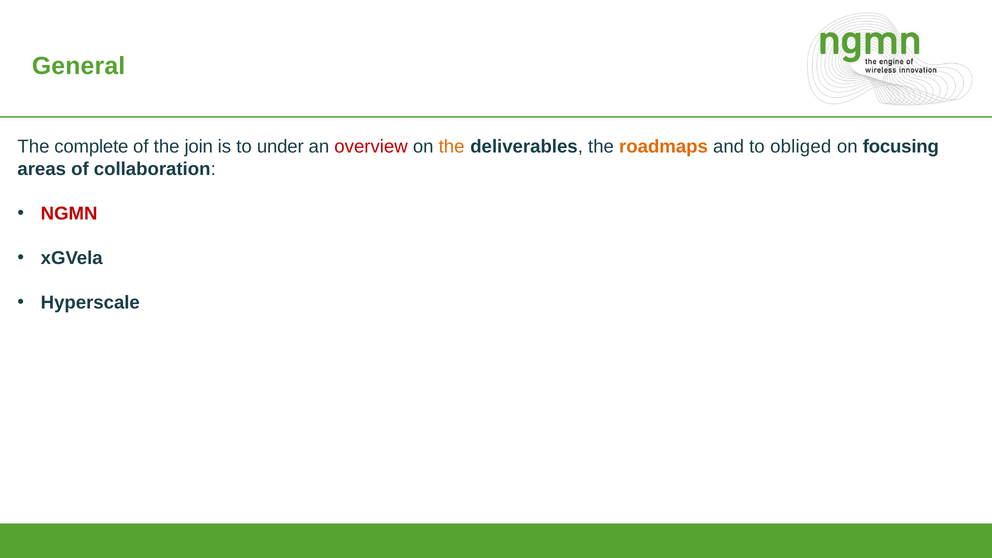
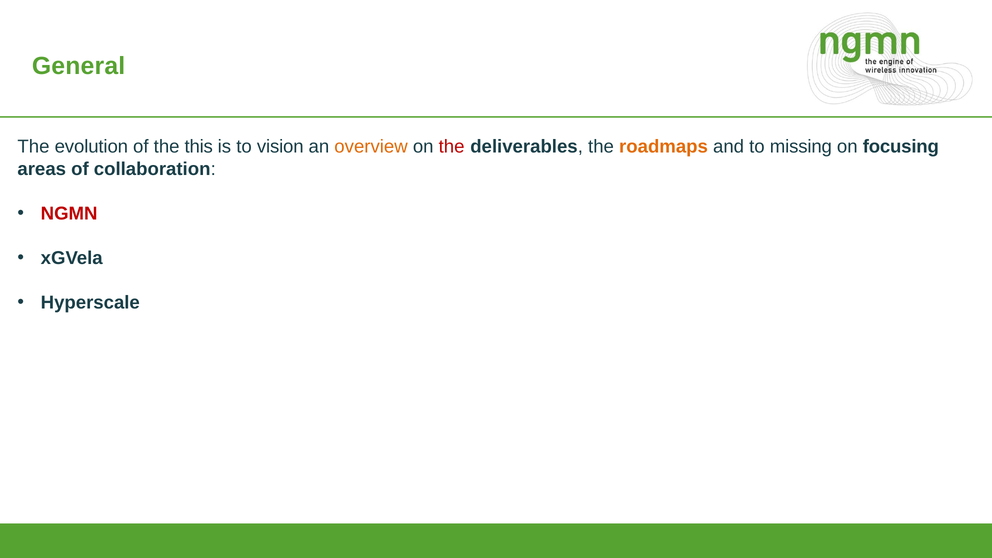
complete: complete -> evolution (91, 147)
join: join -> this (199, 147)
under: under -> vision (280, 147)
overview colour: red -> orange (371, 147)
the colour: orange -> red (452, 147)
obliged: obliged -> missing (801, 147)
